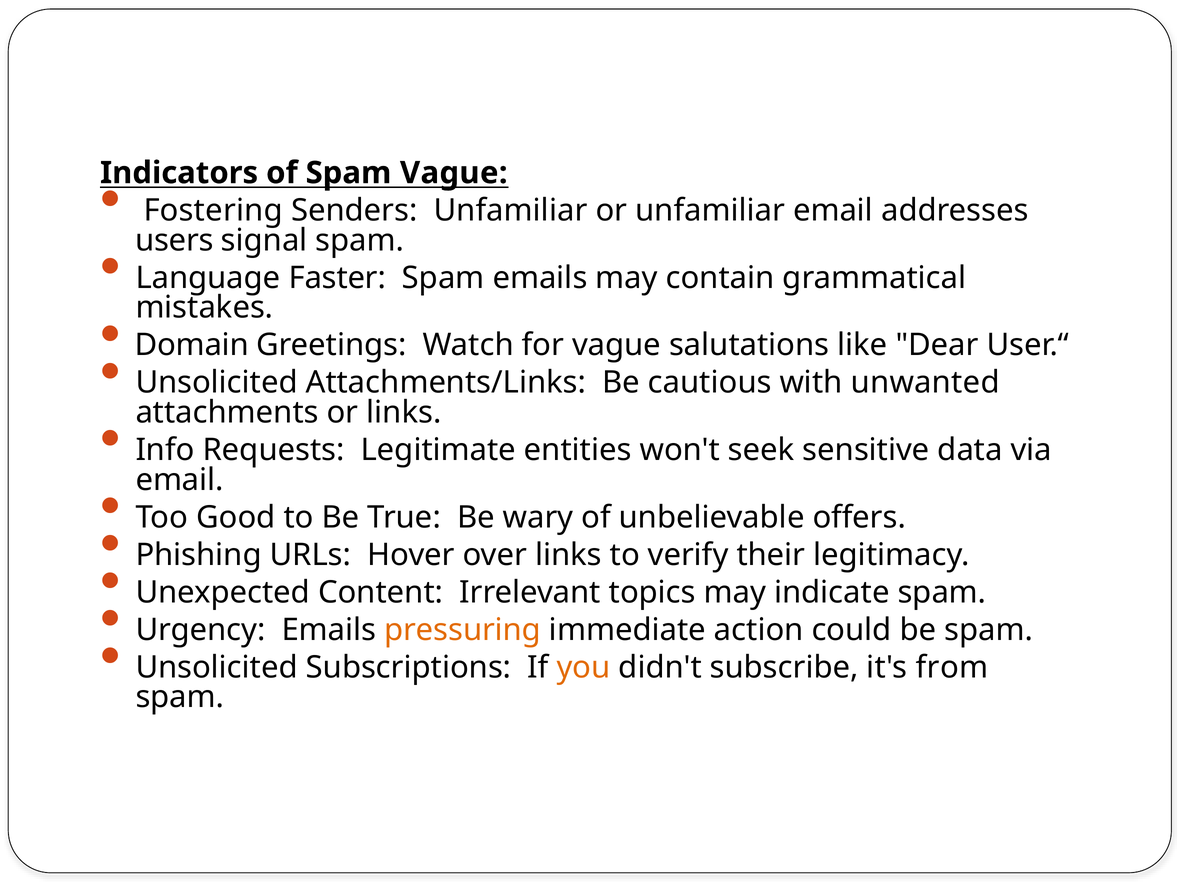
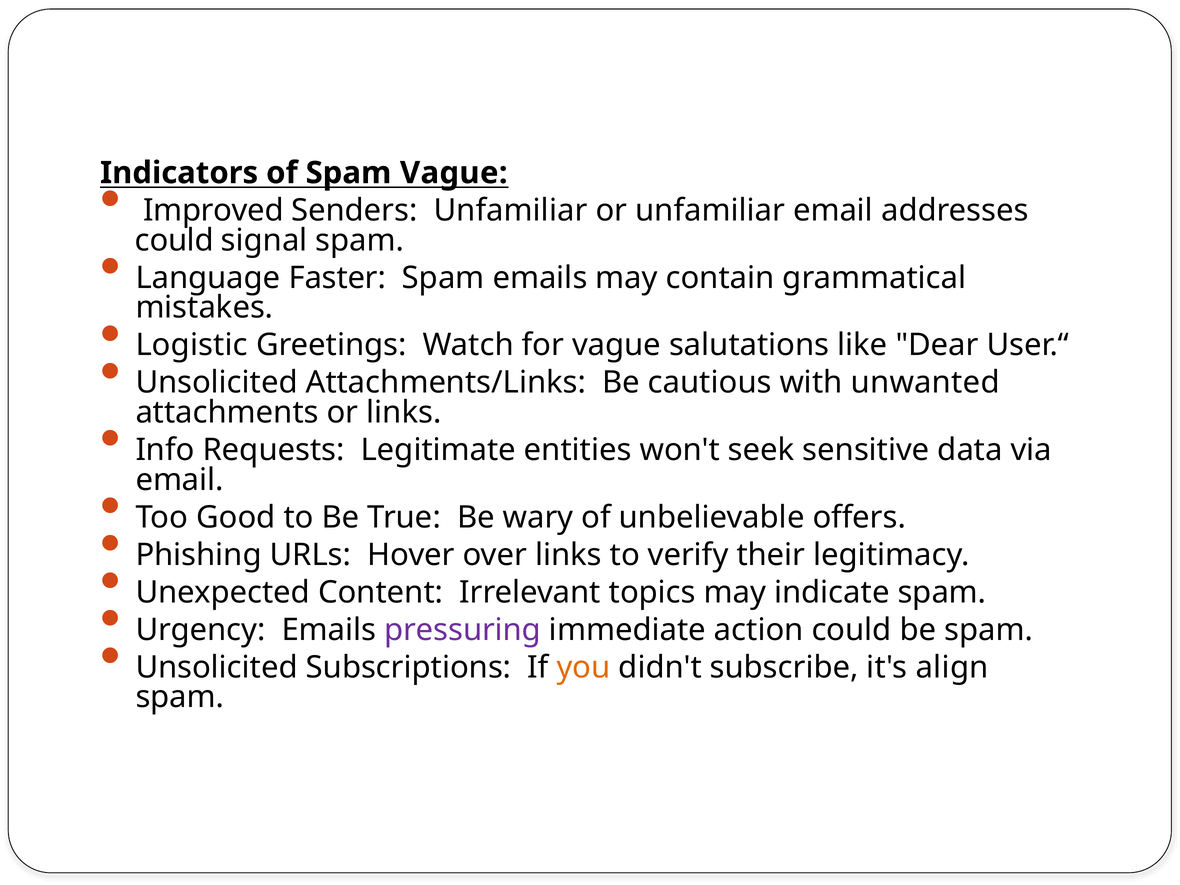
Fostering: Fostering -> Improved (213, 210)
users: users -> could (174, 240)
Domain: Domain -> Logistic (192, 345)
pressuring colour: orange -> purple (463, 630)
from: from -> align (952, 667)
